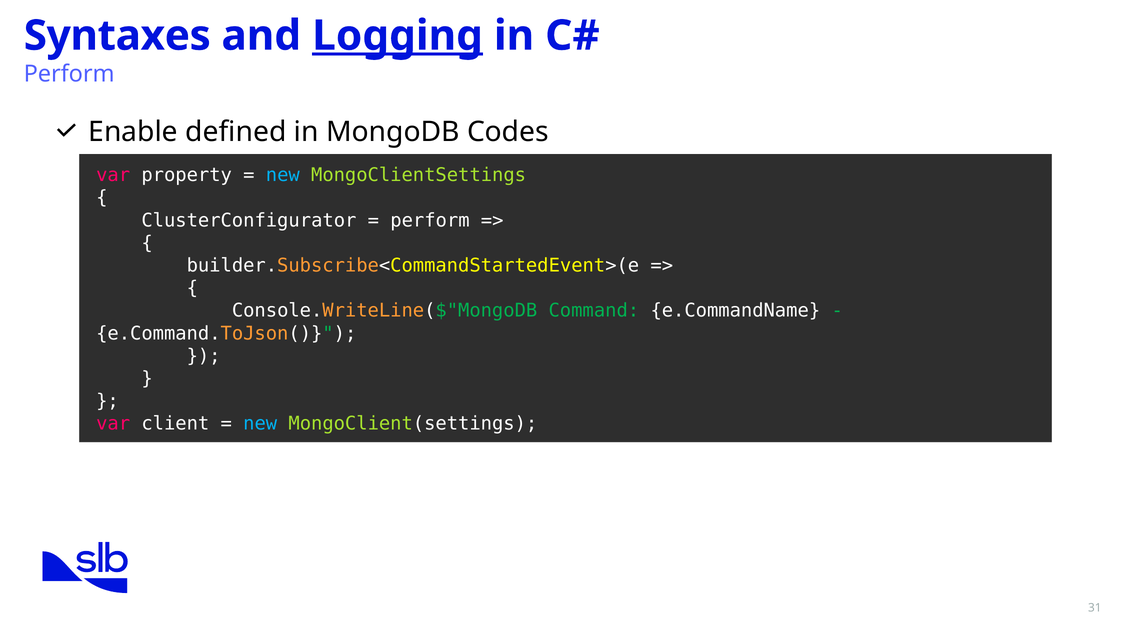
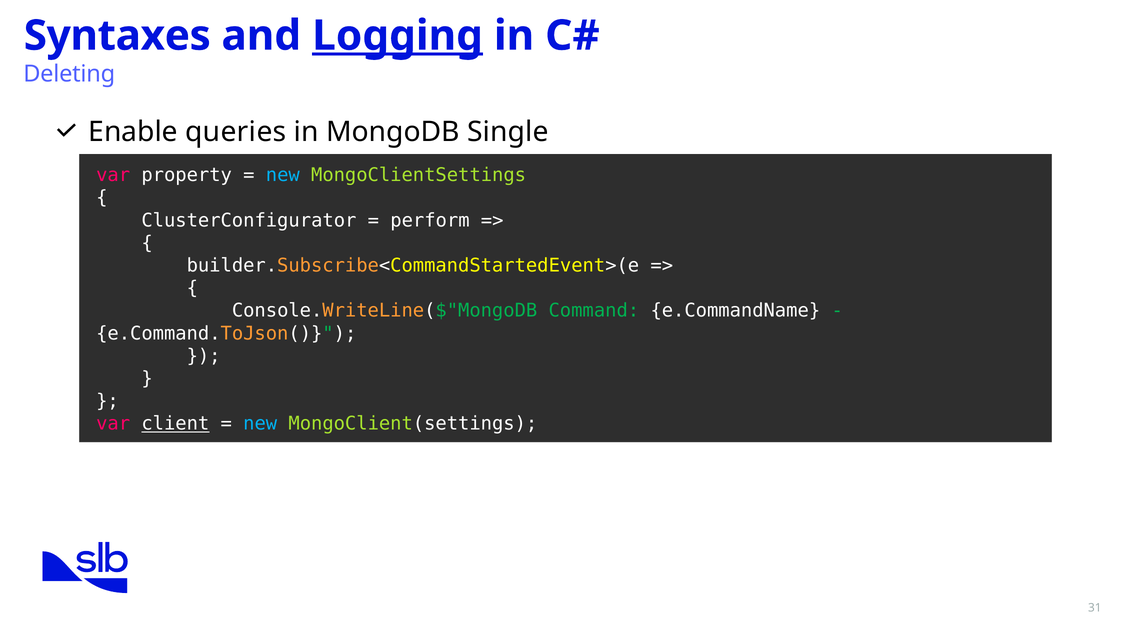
Perform: Perform -> Deleting (69, 74)
defined: defined -> queries (236, 132)
Codes: Codes -> Single (508, 132)
client underline: none -> present (175, 424)
